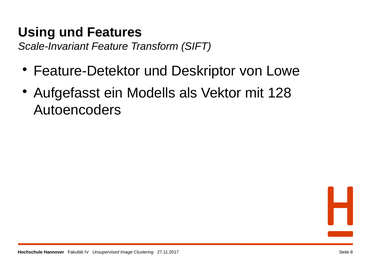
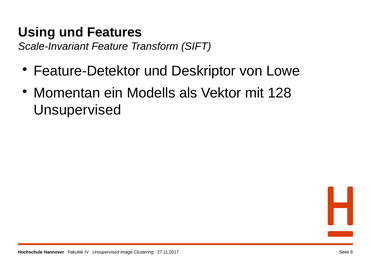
Aufgefasst: Aufgefasst -> Momentan (67, 93)
Autoencoders: Autoencoders -> Unsupervised (77, 110)
